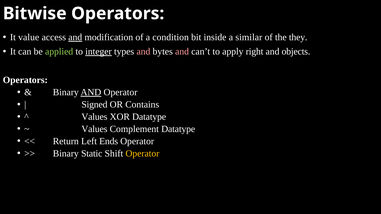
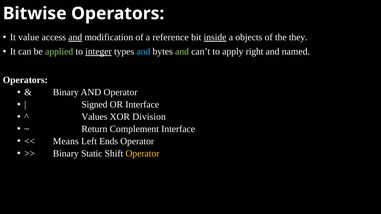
condition: condition -> reference (171, 37)
inside underline: none -> present (215, 37)
similar: similar -> objects (249, 37)
and colour: pink -> light blue (143, 52)
and colour: pink -> light green (182, 52)
objects: objects -> named (296, 52)
AND underline: present -> none (91, 92)
OR Contains: Contains -> Interface (142, 105)
XOR Datatype: Datatype -> Division (149, 117)
Values: Values -> Return (94, 129)
Complement Datatype: Datatype -> Interface (178, 129)
Return: Return -> Means (66, 141)
